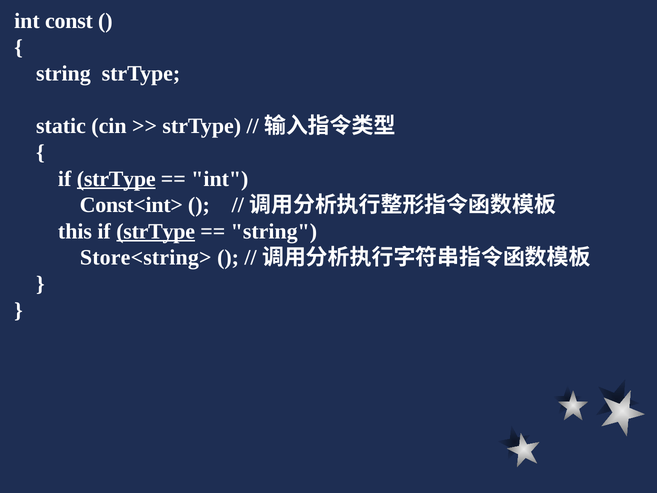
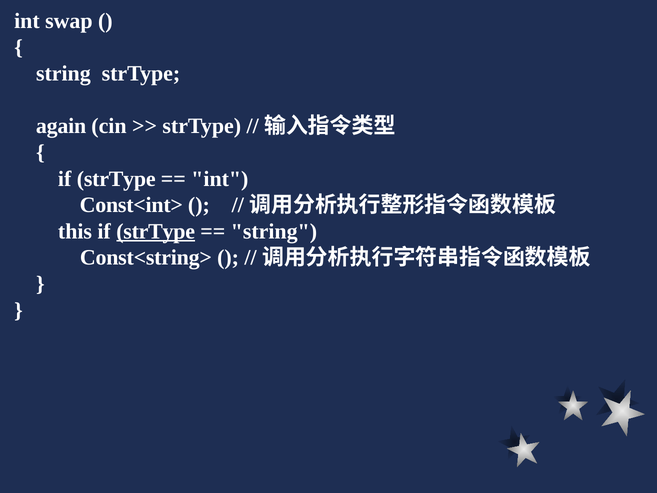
const: const -> swap (69, 21)
static: static -> again (61, 126)
strType underline: present -> none (116, 179)
Store<string>: Store<string> -> Const<string> (146, 258)
